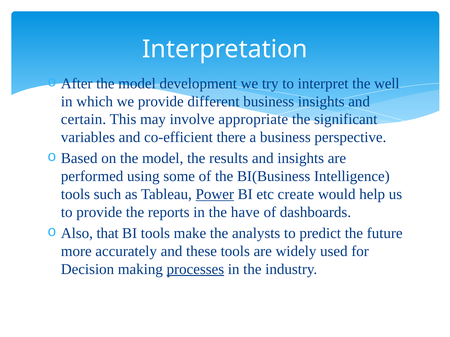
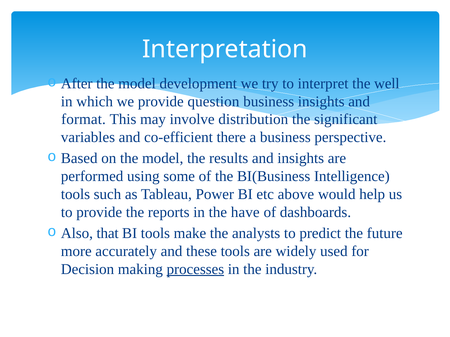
different: different -> question (213, 102)
certain: certain -> format (84, 120)
appropriate: appropriate -> distribution (253, 120)
Power underline: present -> none (215, 195)
create: create -> above (296, 195)
